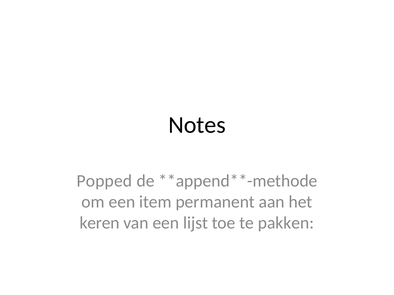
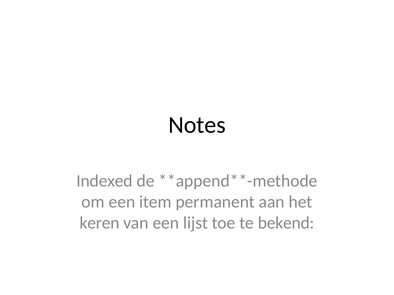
Popped: Popped -> Indexed (105, 181)
pakken: pakken -> bekend (286, 223)
